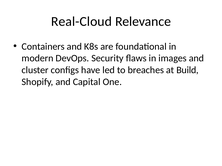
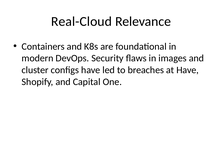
at Build: Build -> Have (187, 70)
